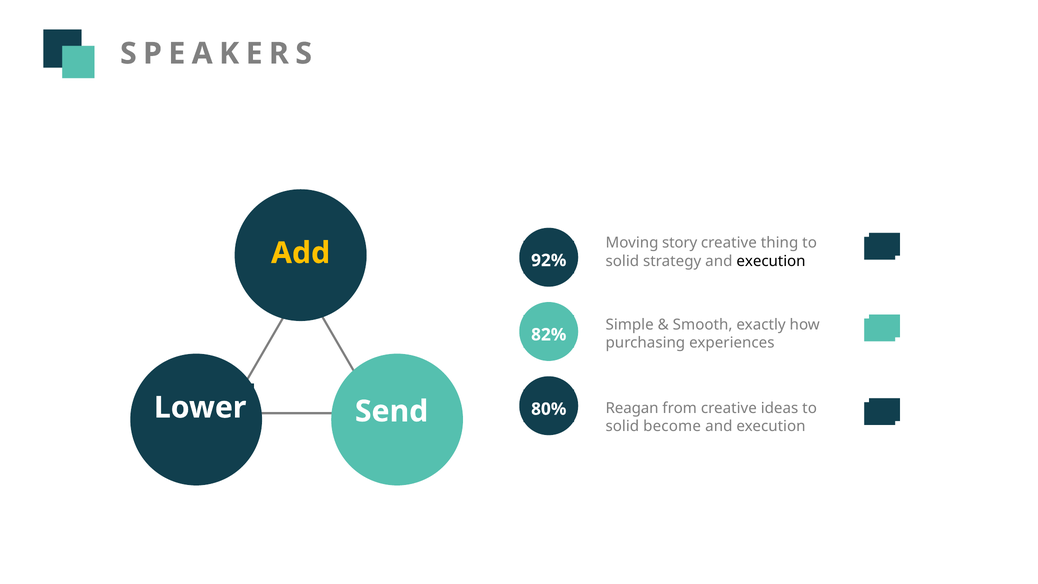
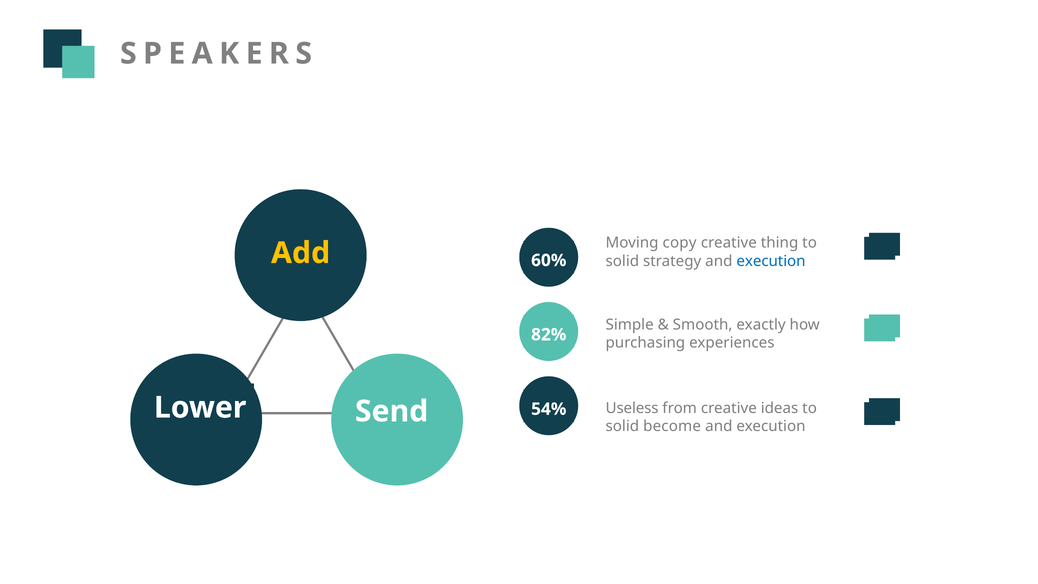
story: story -> copy (680, 243)
execution colour: black -> blue (771, 261)
92%: 92% -> 60% (549, 260)
Reagan: Reagan -> Useless (632, 408)
80%: 80% -> 54% (549, 409)
